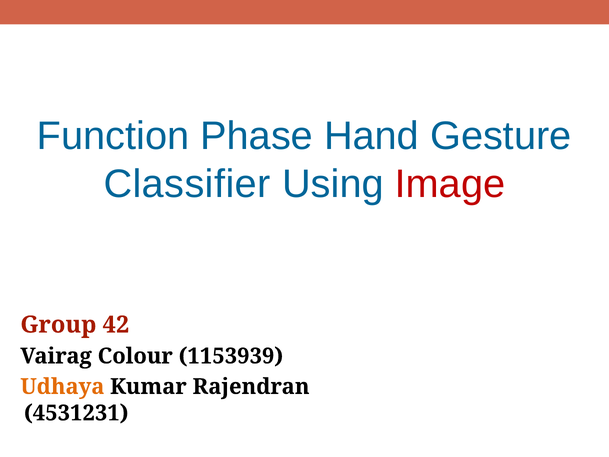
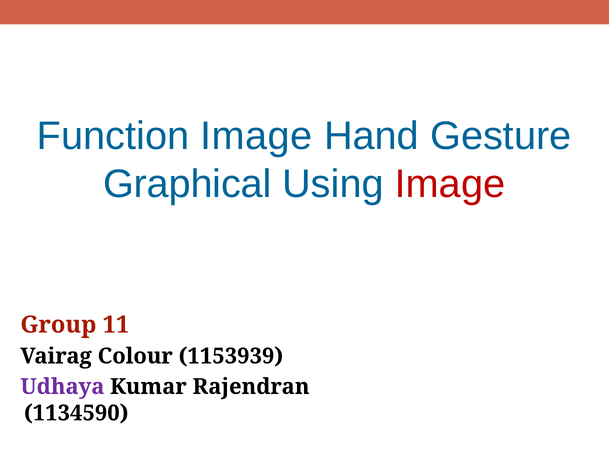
Function Phase: Phase -> Image (256, 136)
Classifier: Classifier -> Graphical (187, 184)
42: 42 -> 11 (116, 325)
Udhaya colour: orange -> purple (62, 386)
4531231: 4531231 -> 1134590 (76, 413)
